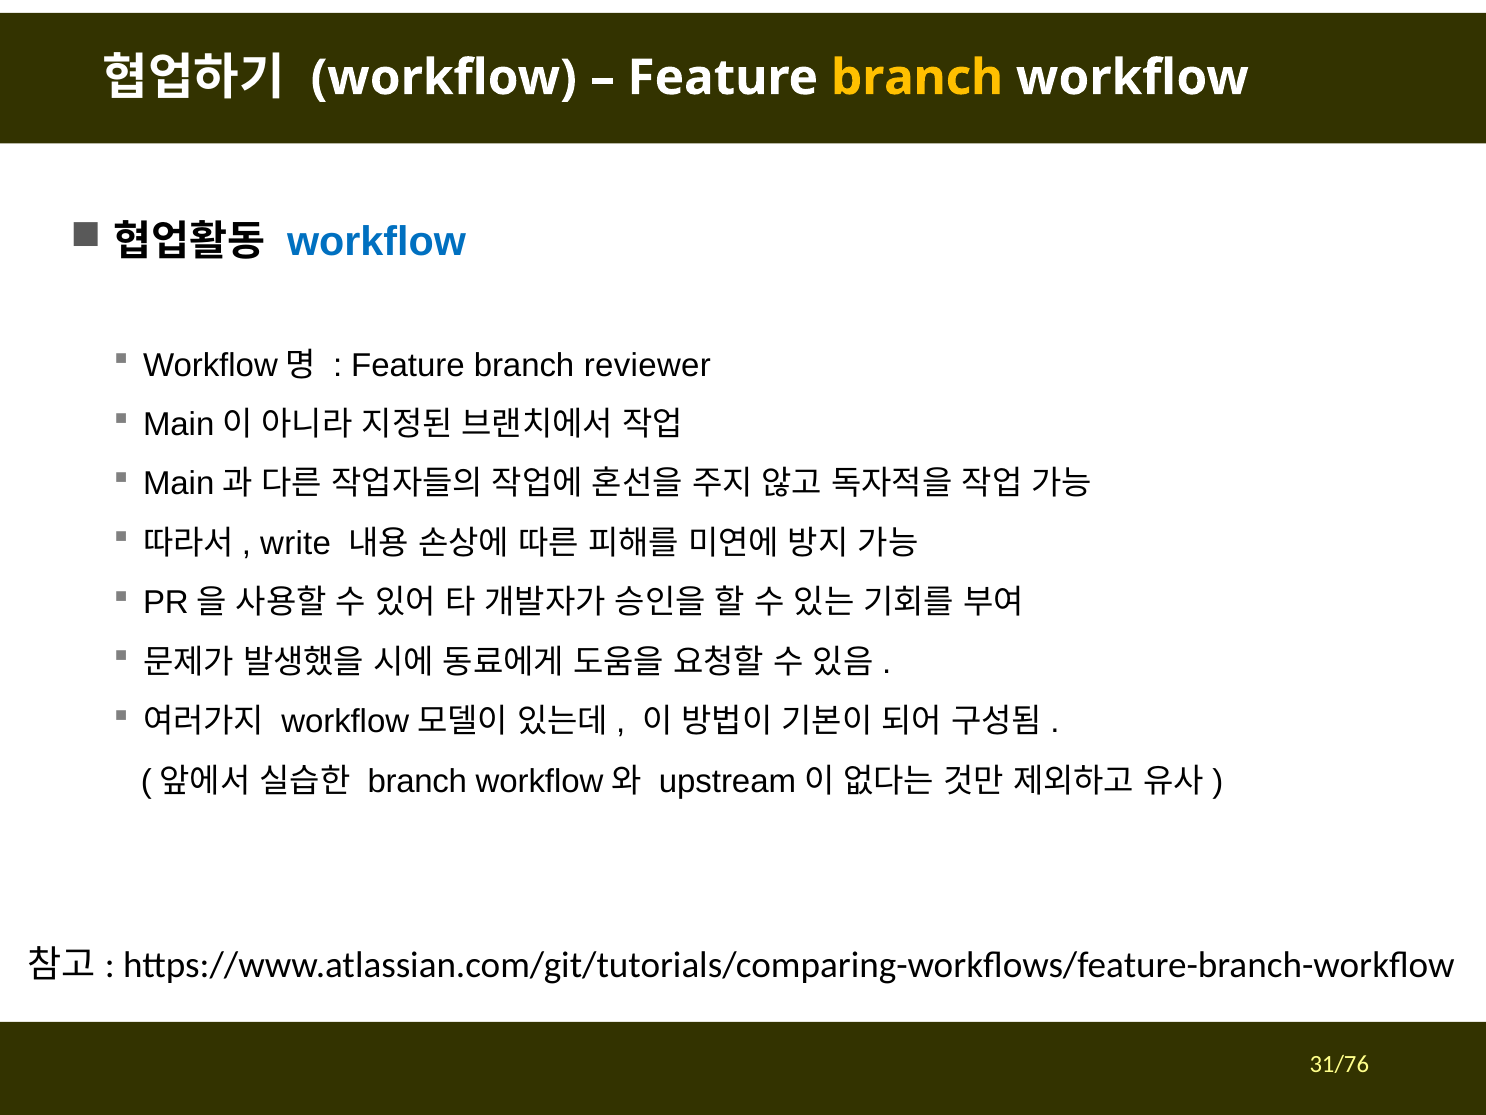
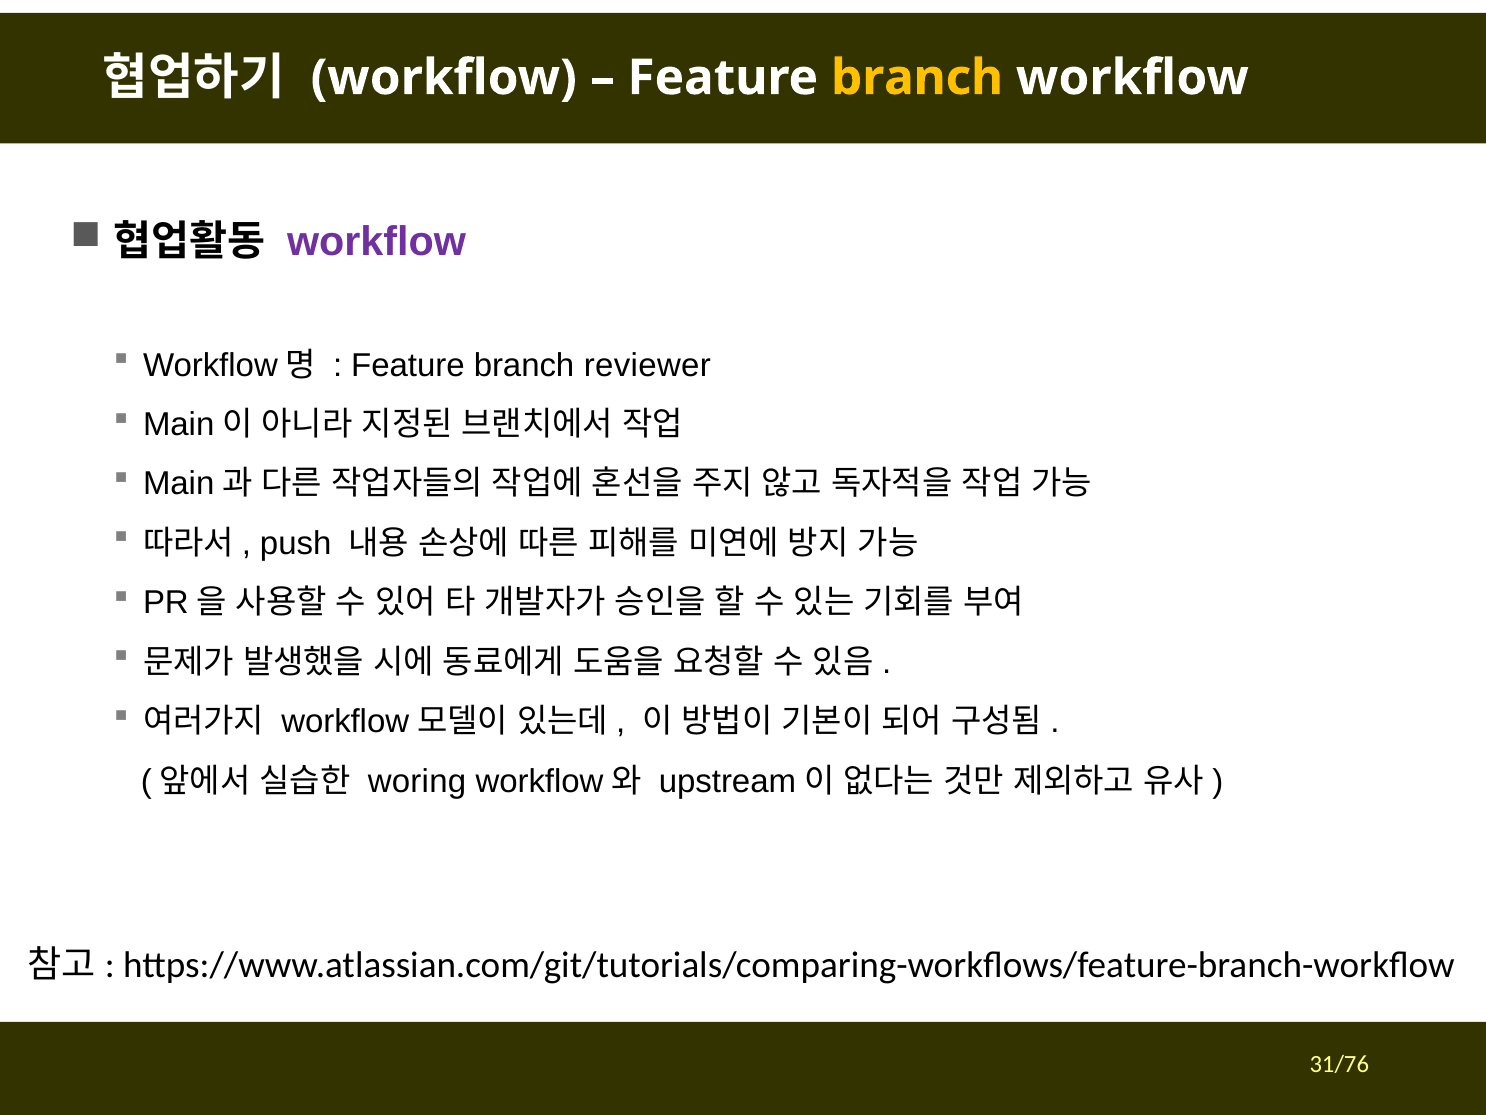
workflow colour: blue -> purple (376, 242)
write: write -> push (296, 543)
branch: branch -> woring (417, 781)
